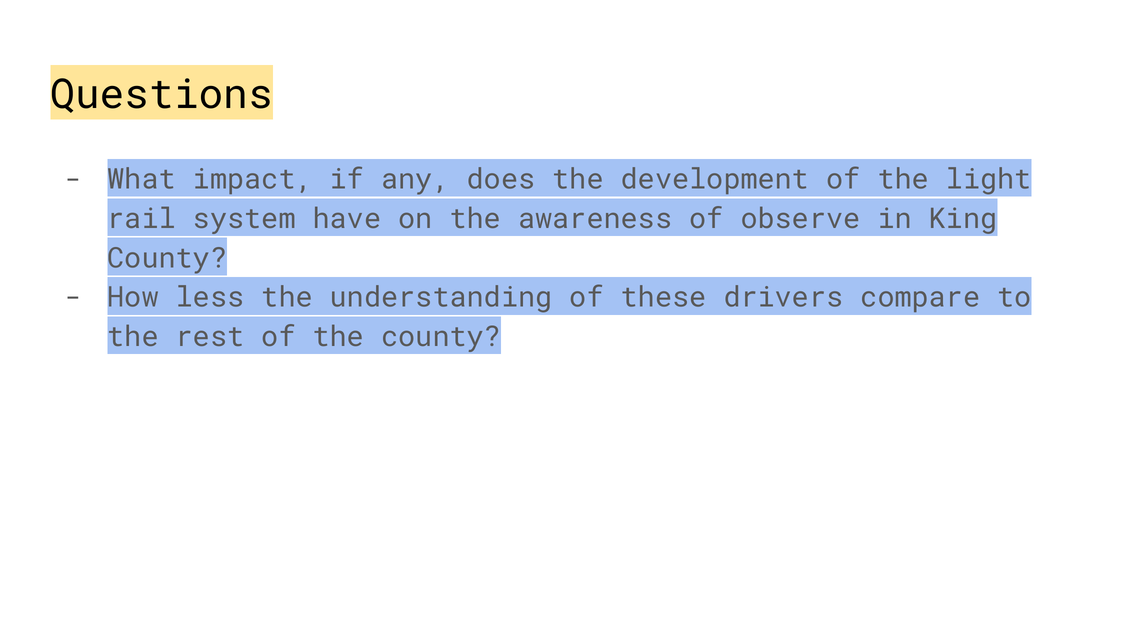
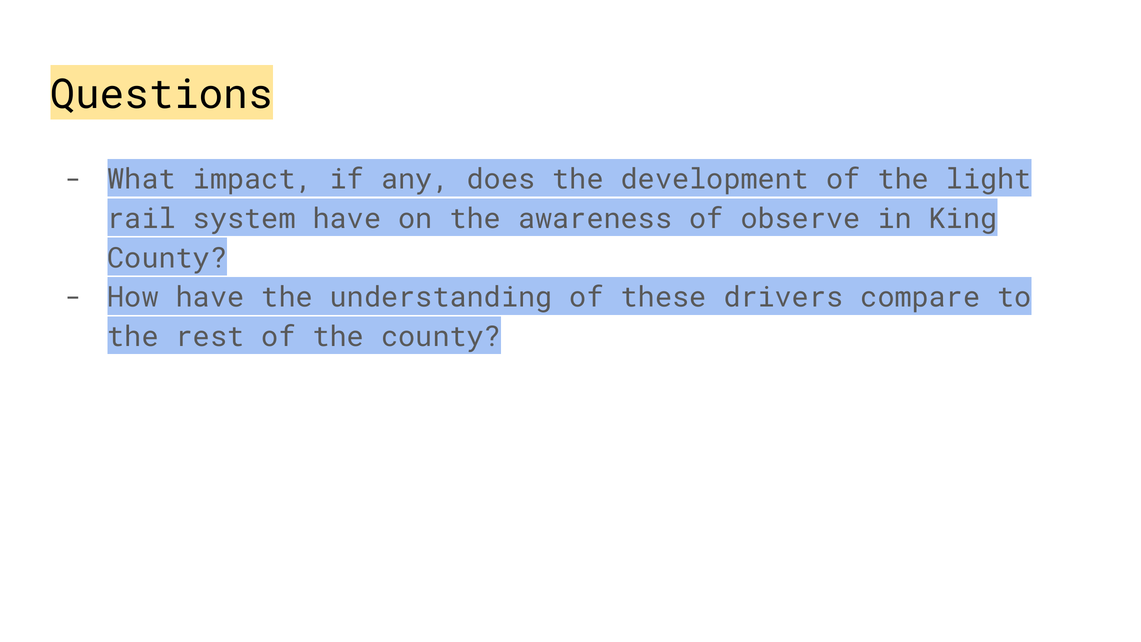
How less: less -> have (210, 297)
